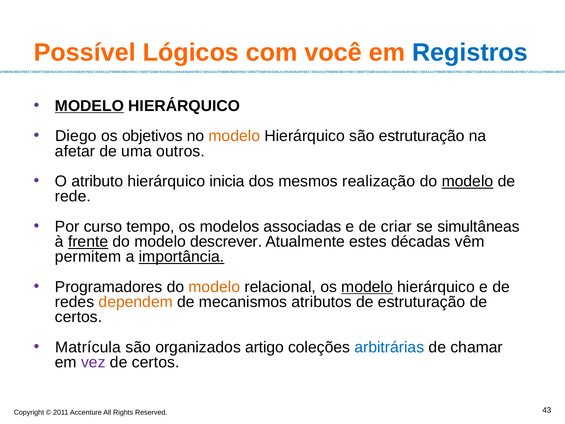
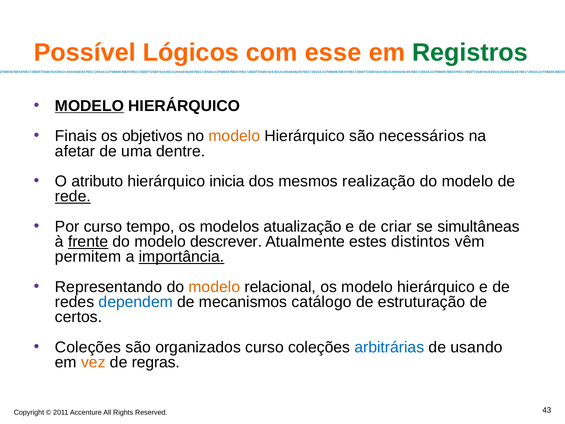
você: você -> esse (333, 53)
Registros colour: blue -> green (470, 53)
Diego: Diego -> Finais (76, 136)
são estruturação: estruturação -> necessários (422, 136)
outros: outros -> dentre (181, 151)
modelo underline: present -> none (467, 181)
rede underline: none -> present (73, 196)
associadas: associadas -> atualização (303, 226)
décadas: décadas -> distintos (421, 242)
Programadores: Programadores -> Representando (109, 287)
modelo underline: present -> none (367, 287)
dependem colour: orange -> blue (136, 302)
atributos: atributos -> catálogo (322, 302)
Matrícula: Matrícula -> Coleções (88, 347)
organizados artigo: artigo -> curso (265, 347)
chamar: chamar -> usando (477, 347)
vez colour: purple -> orange (93, 362)
certos: certos -> regras (156, 362)
